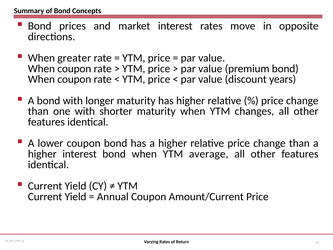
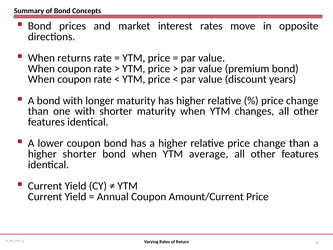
greater: greater -> returns (74, 58)
higher interest: interest -> shorter (79, 154)
